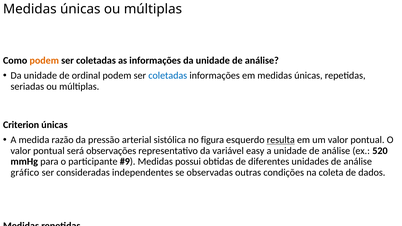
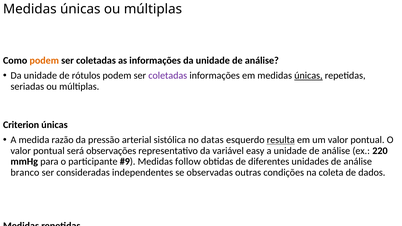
ordinal: ordinal -> rótulos (86, 76)
coletadas colour: blue -> purple (168, 76)
únicas underline: none -> present (308, 76)
figura: figura -> datas (212, 140)
520: 520 -> 220 (380, 151)
possui: possui -> follow (188, 162)
gráfico: gráfico -> branco (25, 172)
